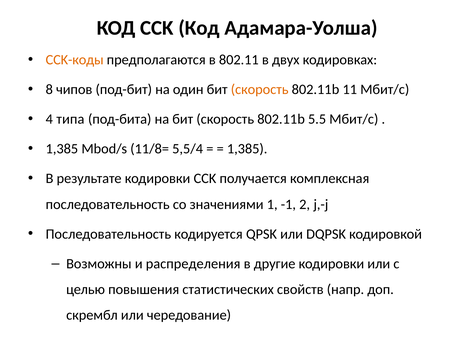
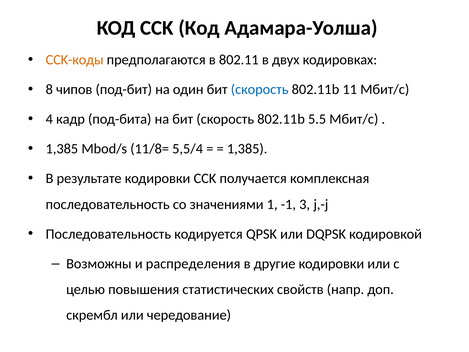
скорость colour: orange -> blue (260, 89)
типа: типа -> кадр (71, 119)
2: 2 -> 3 (305, 204)
